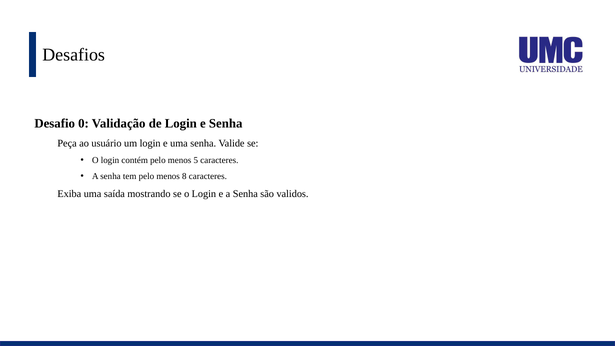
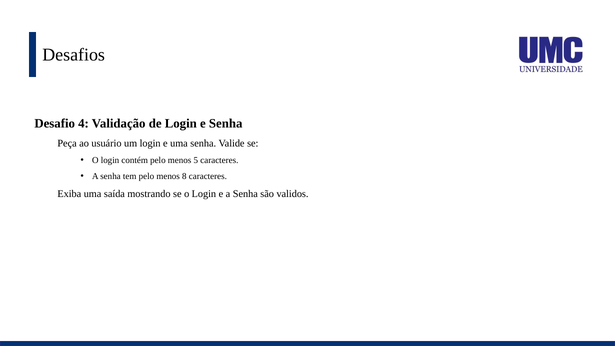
0: 0 -> 4 (84, 123)
